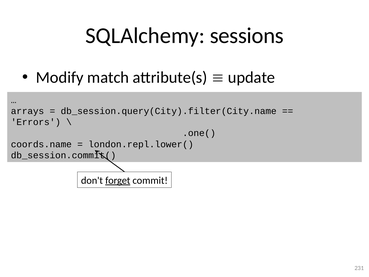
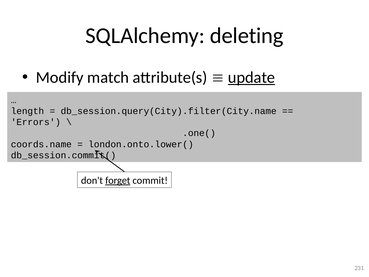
sessions: sessions -> deleting (247, 36)
update underline: none -> present (252, 77)
arrays: arrays -> length (27, 111)
london.repl.lower(: london.repl.lower( -> london.onto.lower( (141, 144)
